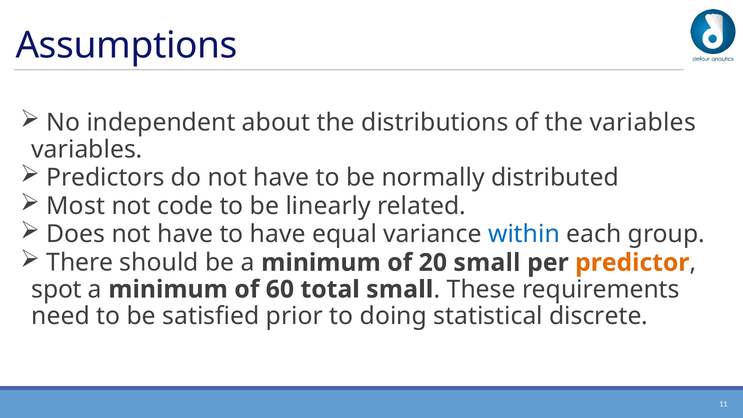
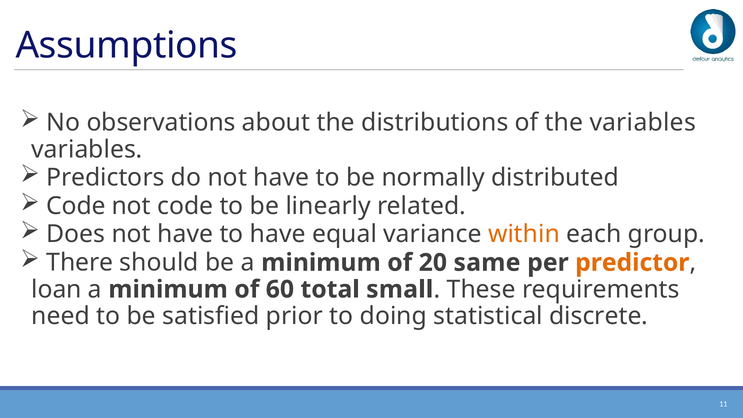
independent: independent -> observations (161, 123)
Most: Most -> Code (76, 206)
within colour: blue -> orange (524, 234)
20 small: small -> same (487, 263)
spot: spot -> loan (57, 289)
